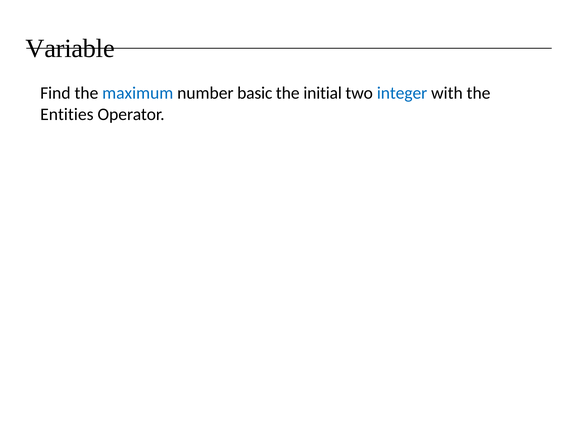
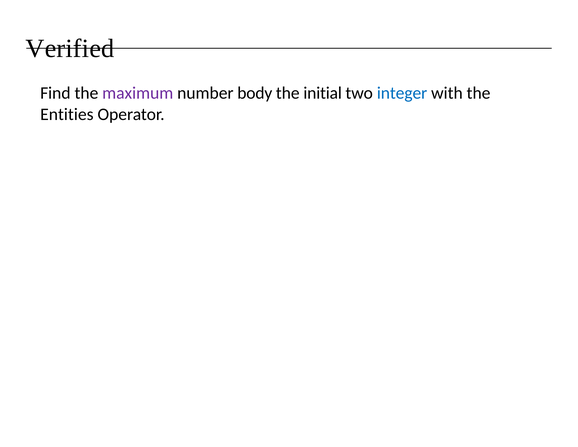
Variable: Variable -> Verified (70, 48)
maximum colour: blue -> purple (138, 93)
basic: basic -> body (255, 93)
